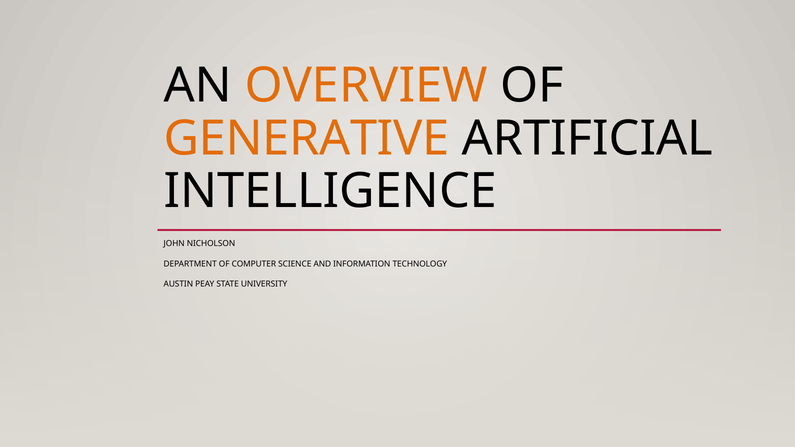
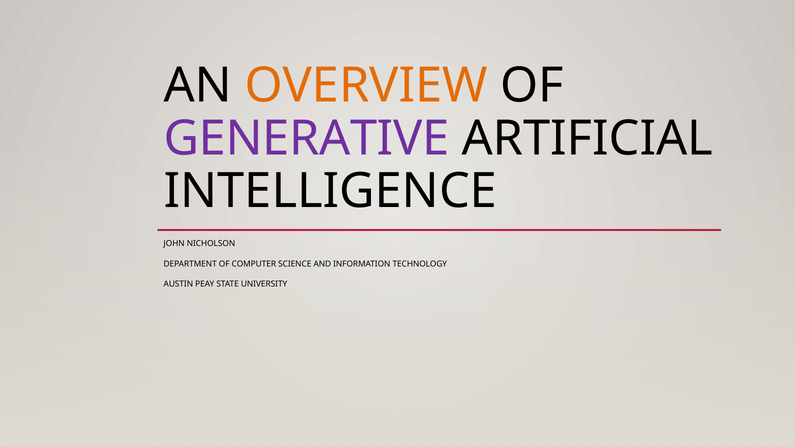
GENERATIVE colour: orange -> purple (306, 139)
